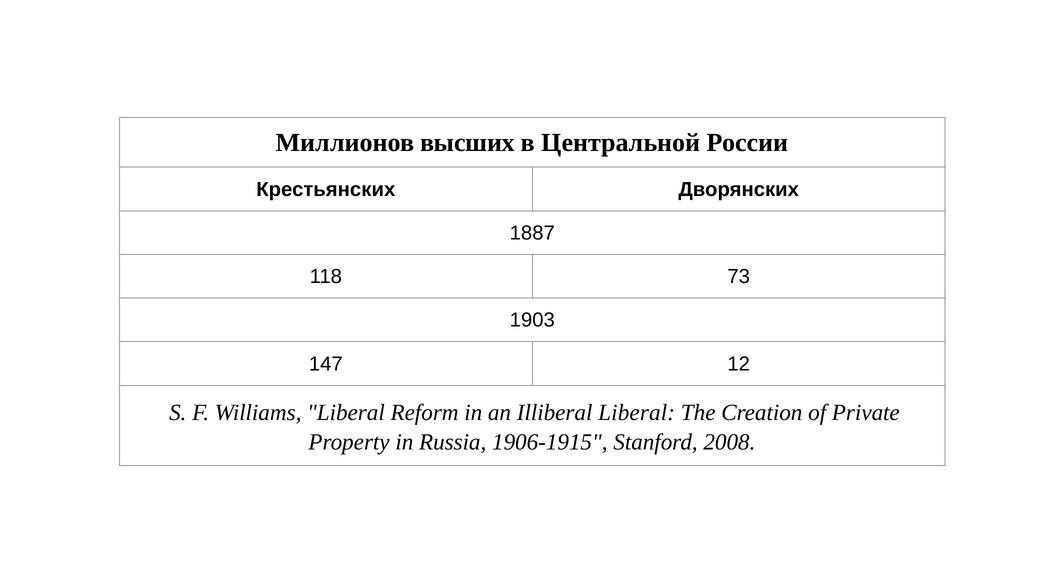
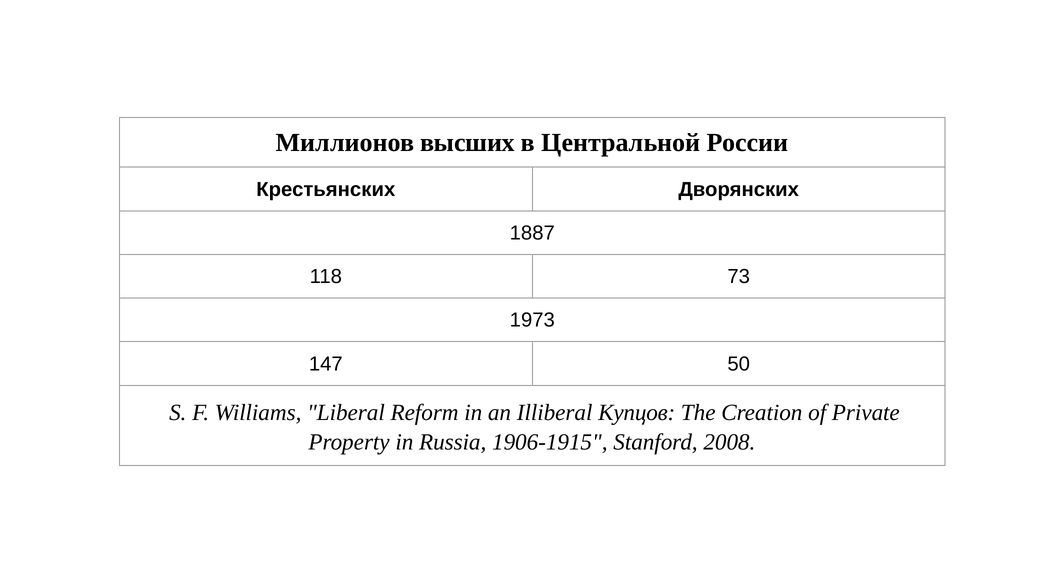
1903: 1903 -> 1973 (532, 320)
12: 12 -> 50 (739, 364)
Illiberal Liberal: Liberal -> Купцов (637, 412)
